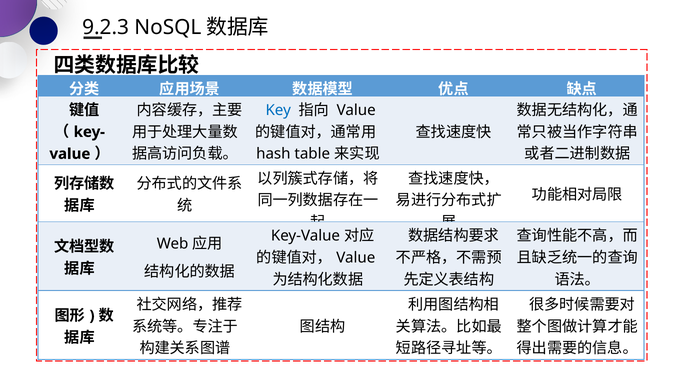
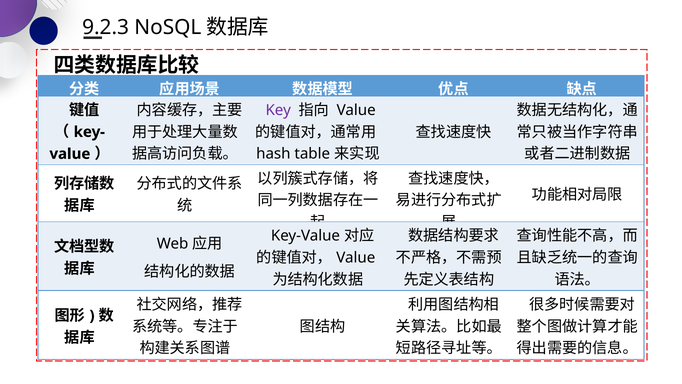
Key colour: blue -> purple (278, 110)
